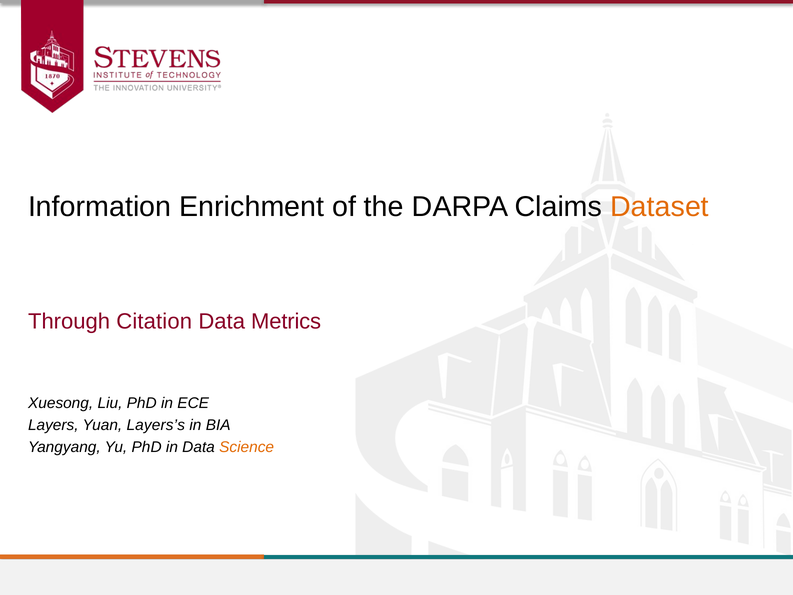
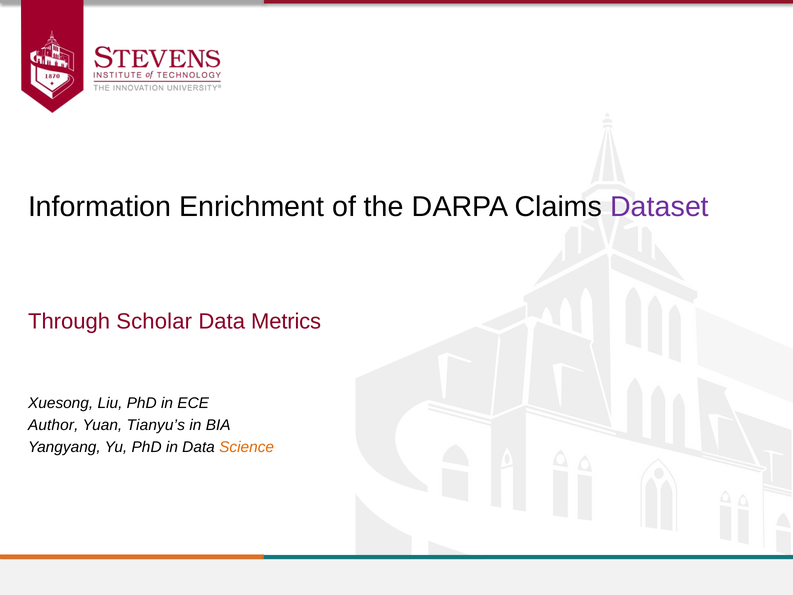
Dataset colour: orange -> purple (660, 207)
Citation: Citation -> Scholar (154, 321)
Layers: Layers -> Author (53, 425)
Layers’s: Layers’s -> Tianyu’s (156, 425)
